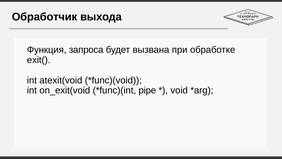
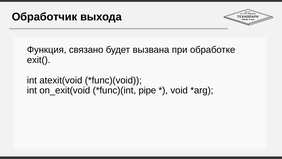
запроса: запроса -> связано (86, 50)
